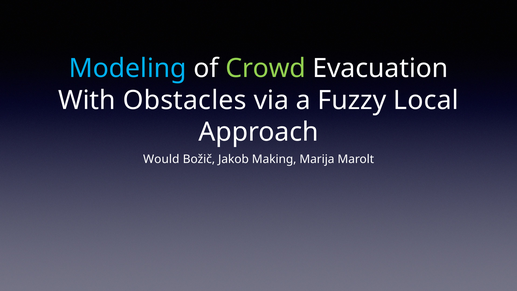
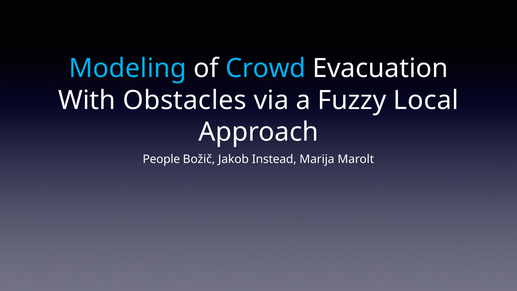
Crowd colour: light green -> light blue (266, 68)
Would: Would -> People (161, 159)
Making: Making -> Instead (274, 159)
